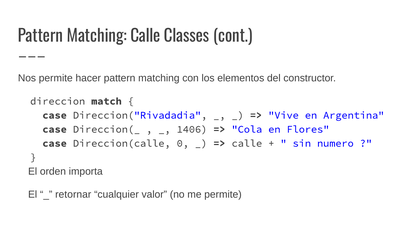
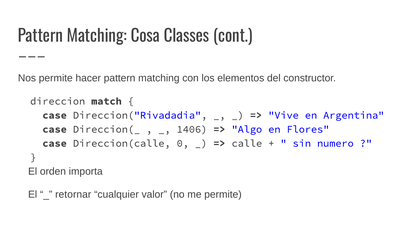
Matching Calle: Calle -> Cosa (145, 36)
Cola: Cola -> Algo (247, 129)
